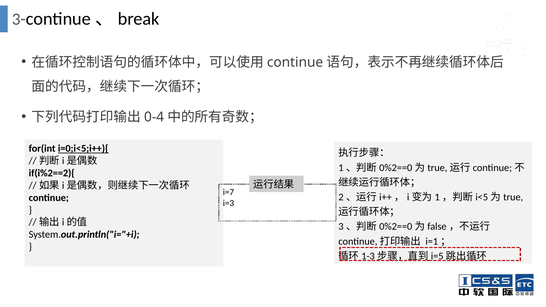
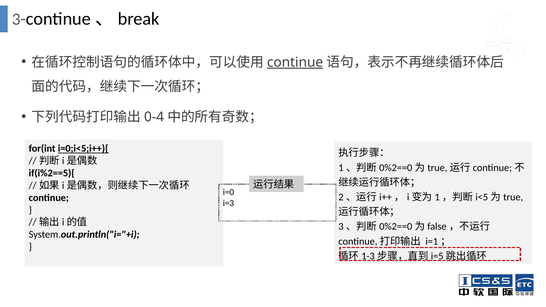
continue underline: none -> present (295, 62)
if(i%2==2){: if(i%2==2){ -> if(i%2==5){ (52, 173)
i=7: i=7 -> i=0 (228, 192)
